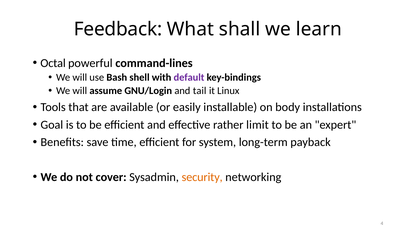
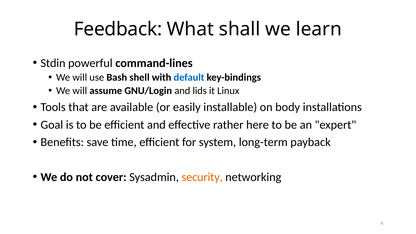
Octal: Octal -> Stdin (53, 63)
default colour: purple -> blue (189, 77)
tail: tail -> lids (200, 91)
limit: limit -> here (258, 125)
